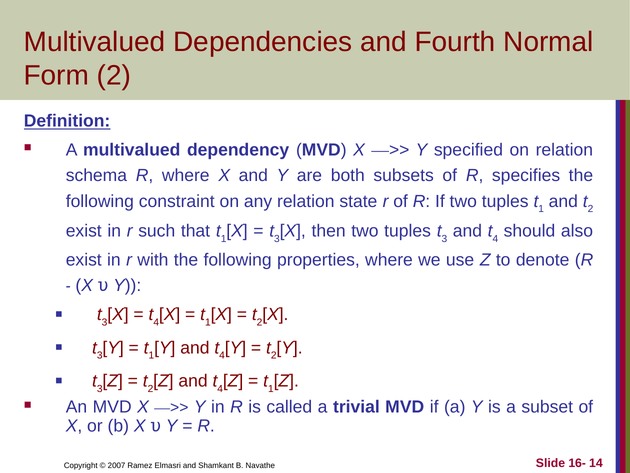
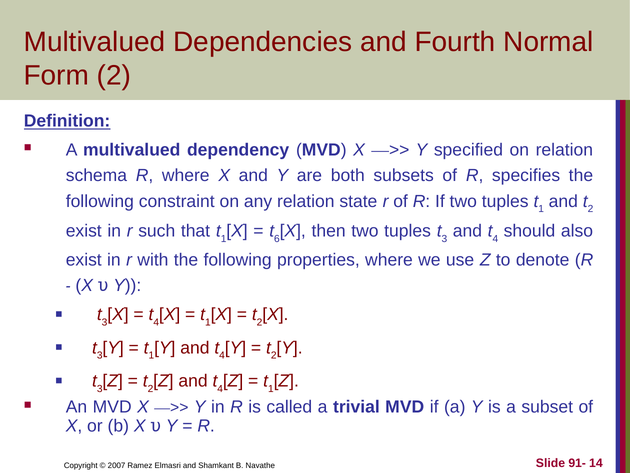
3: 3 -> 6 (277, 238)
16-: 16- -> 91- (577, 463)
